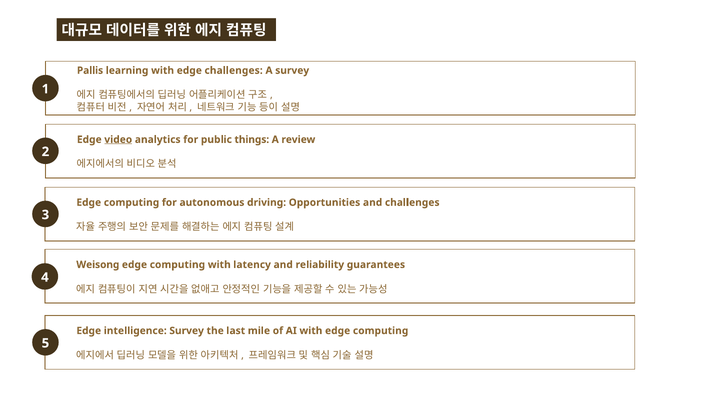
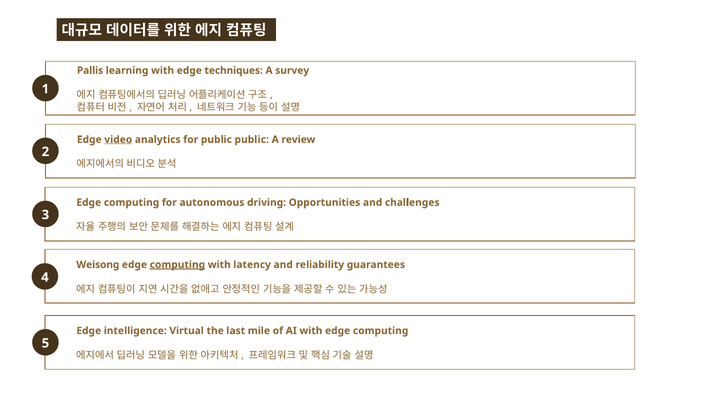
edge challenges: challenges -> techniques (234, 71)
public things: things -> public (252, 140)
computing underline: none -> present (177, 265)
intelligence Survey: Survey -> Virtual (187, 331)
